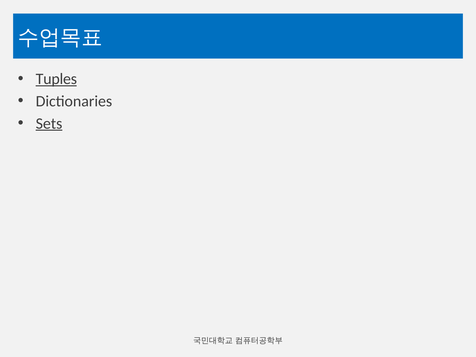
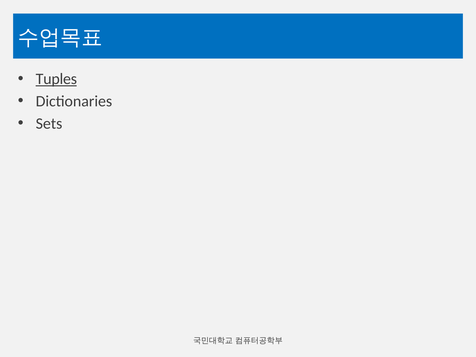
Sets underline: present -> none (49, 123)
